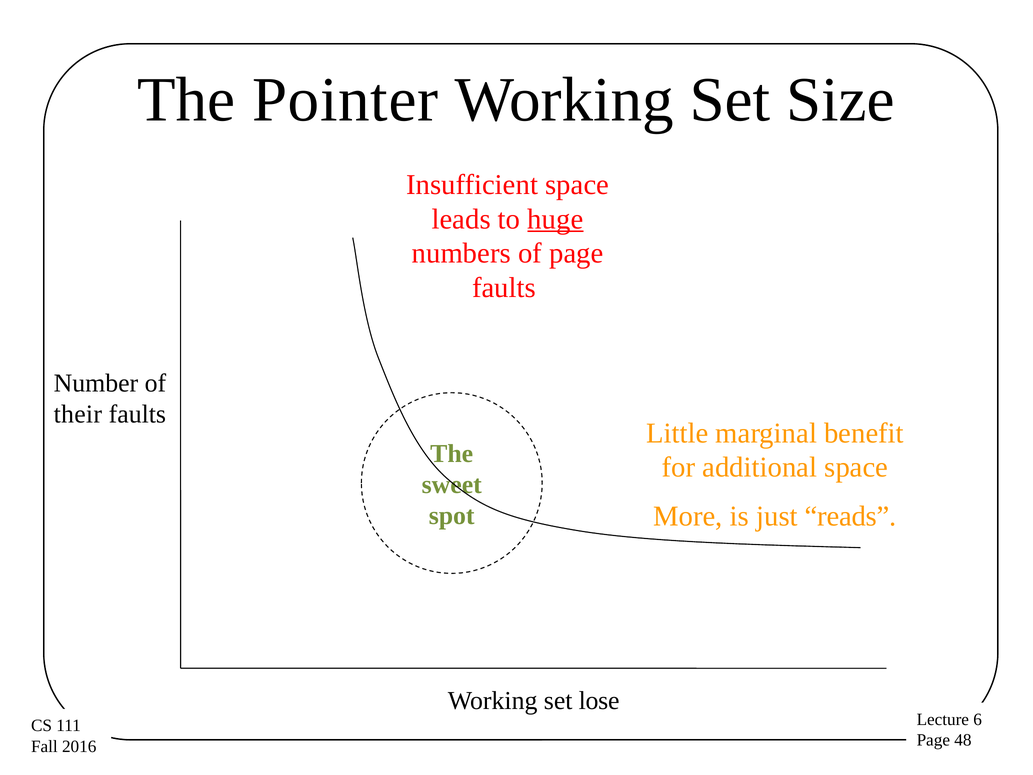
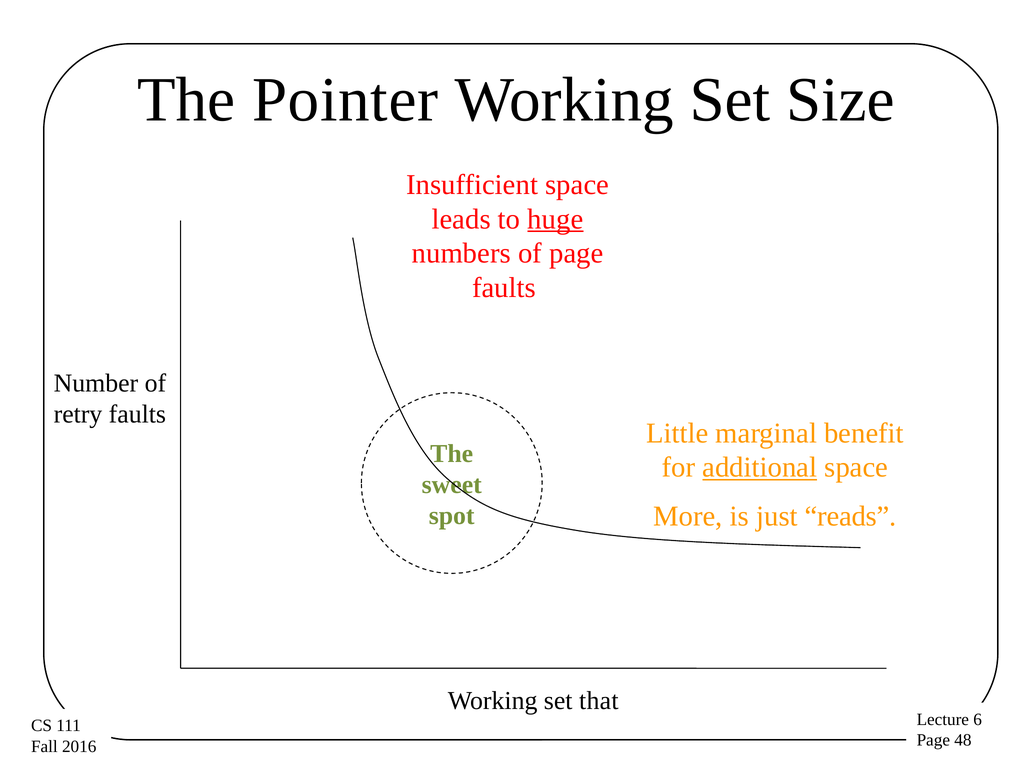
their: their -> retry (78, 414)
additional underline: none -> present (760, 467)
lose: lose -> that (599, 701)
